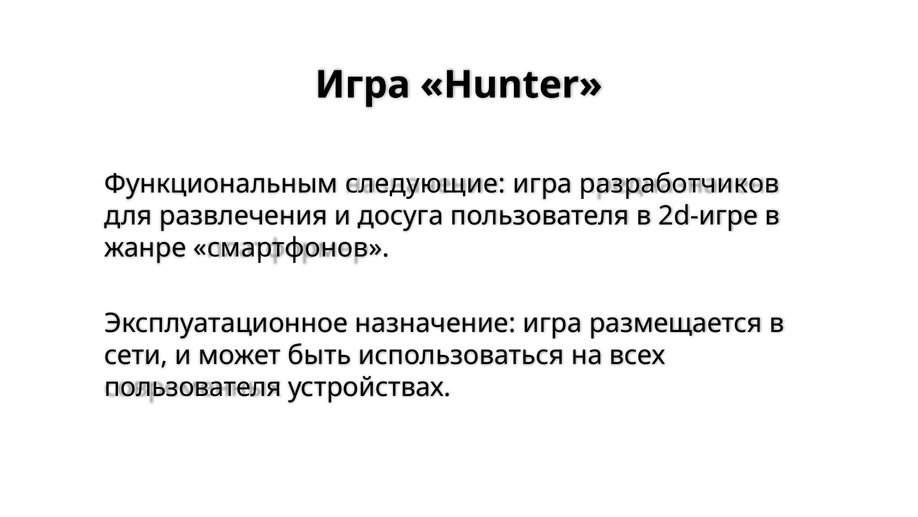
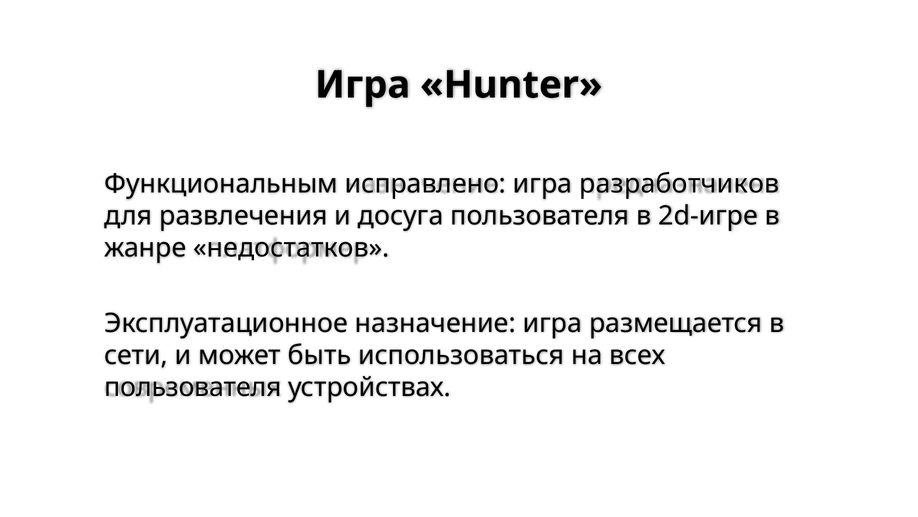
следующие: следующие -> исправлено (425, 184)
смартфонов: смартфонов -> недостатков (291, 248)
